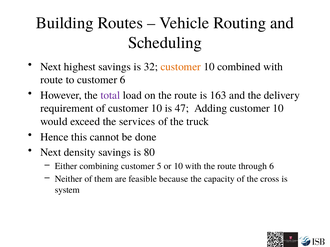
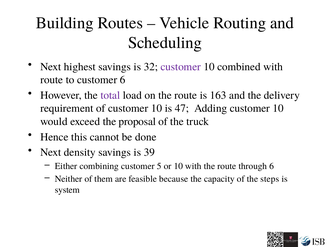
customer colour: orange -> purple (181, 67)
services: services -> proposal (137, 122)
80: 80 -> 39 (149, 153)
cross: cross -> steps (270, 179)
